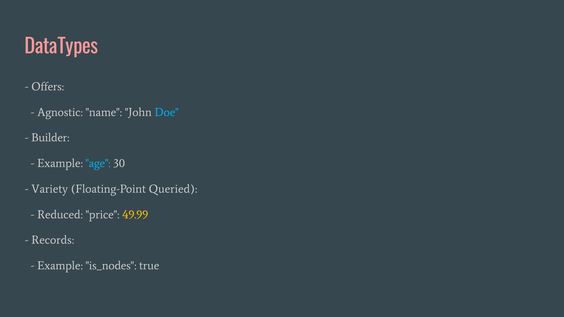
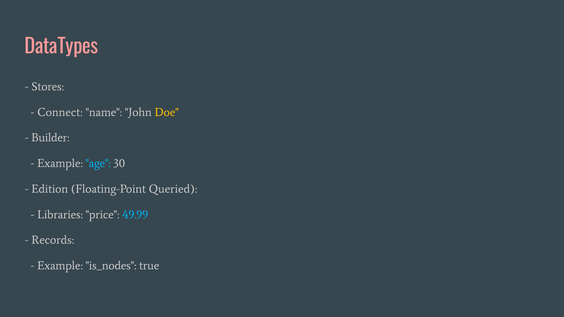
Offers: Offers -> Stores (48, 87)
Agnostic: Agnostic -> Connect (60, 112)
Doe colour: light blue -> yellow (167, 112)
Variety: Variety -> Edition (50, 189)
Reduced: Reduced -> Libraries (60, 215)
49.99 colour: yellow -> light blue (135, 215)
